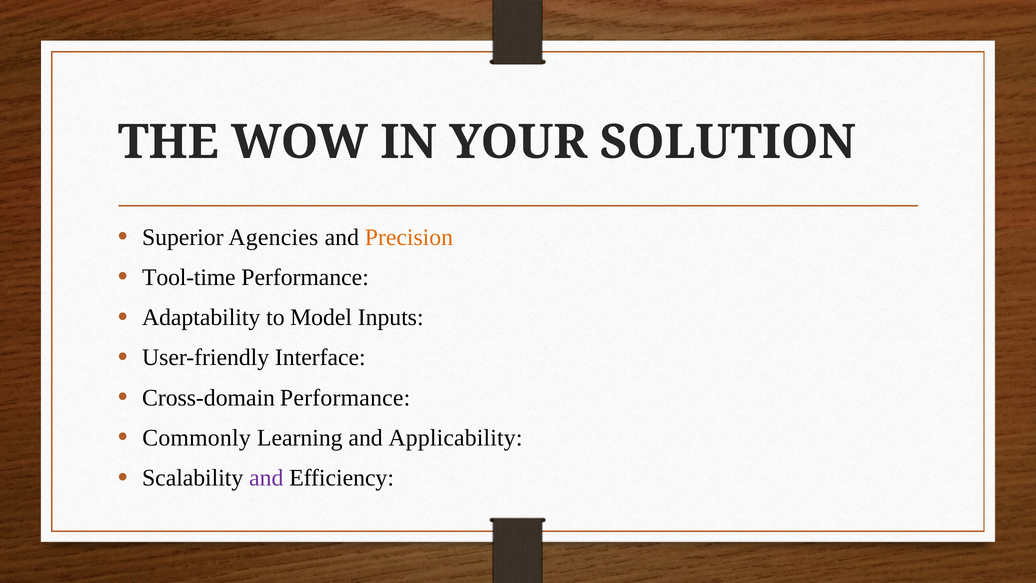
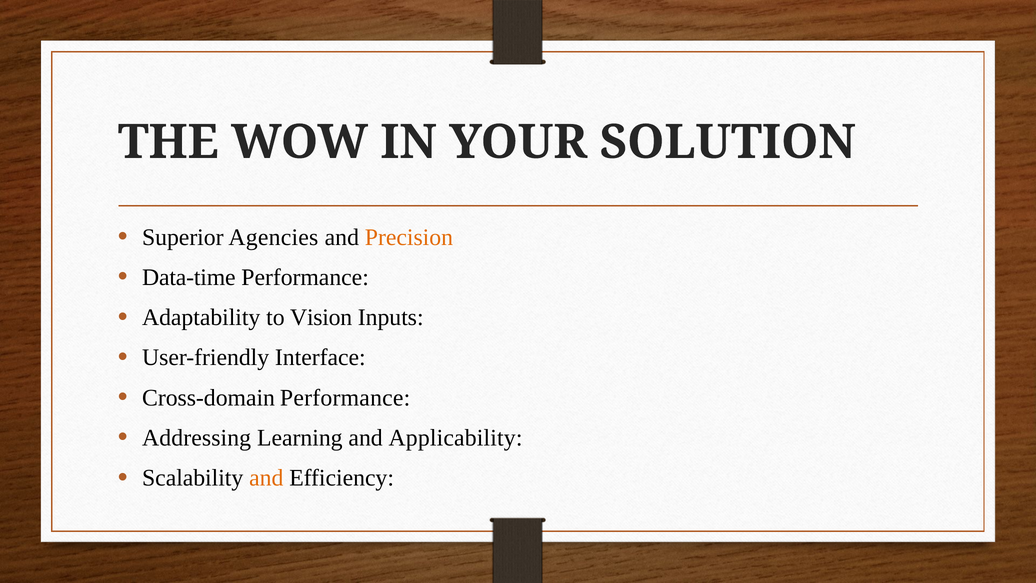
Tool-time: Tool-time -> Data-time (189, 277)
Model: Model -> Vision (321, 317)
Commonly: Commonly -> Addressing (197, 438)
and colour: purple -> orange (266, 478)
